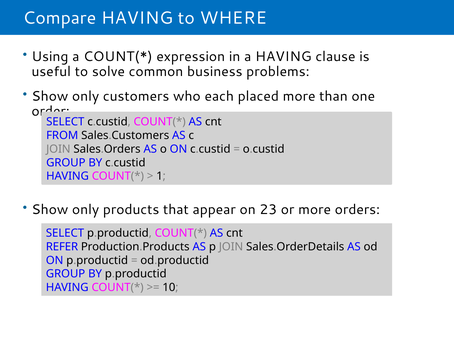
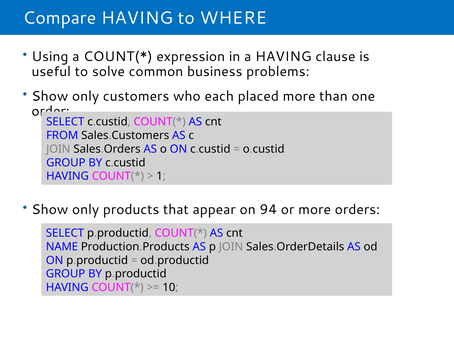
23: 23 -> 94 (268, 210)
REFER: REFER -> NAME (62, 247)
